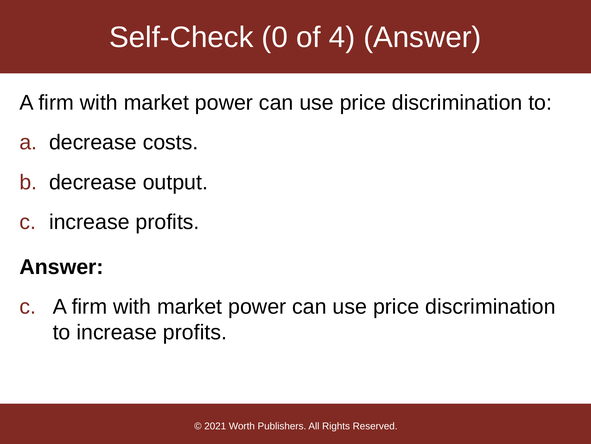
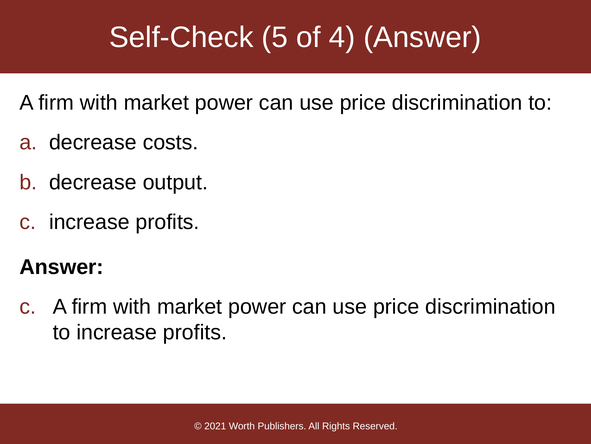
0: 0 -> 5 (275, 37)
